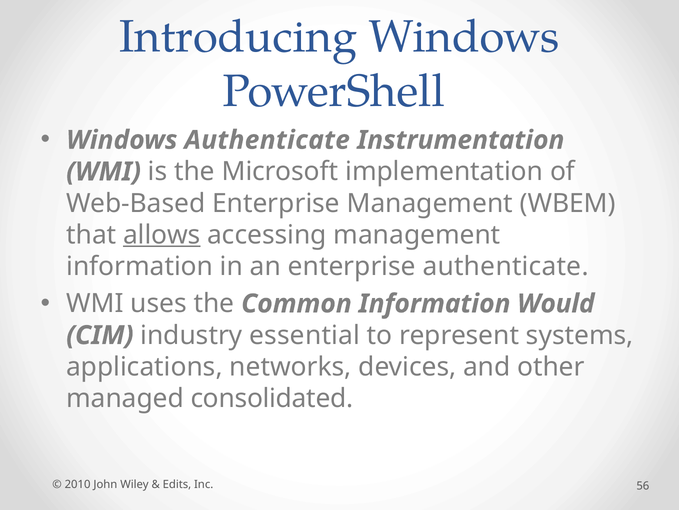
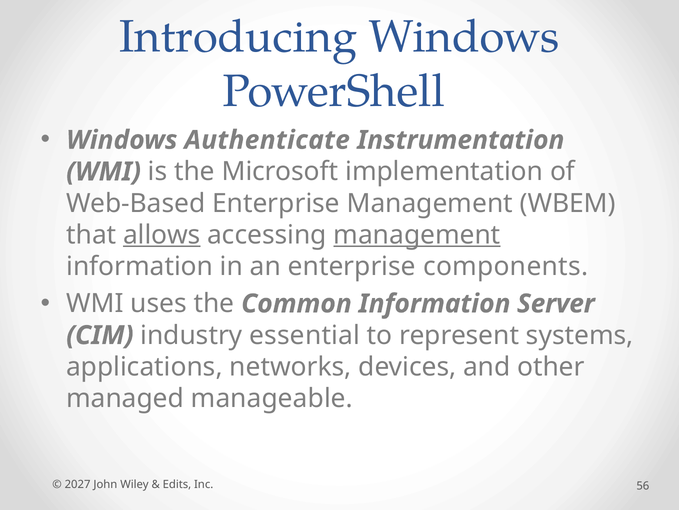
management underline: none -> present (417, 235)
enterprise authenticate: authenticate -> components (506, 266)
Would: Would -> Server (556, 303)
consolidated: consolidated -> manageable (272, 398)
2010: 2010 -> 2027 (78, 484)
